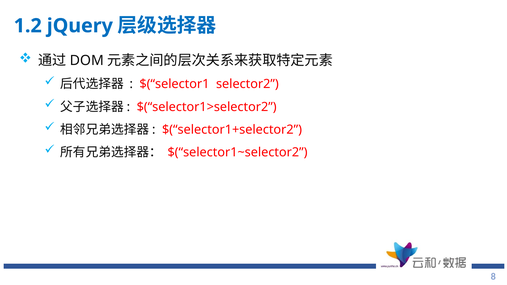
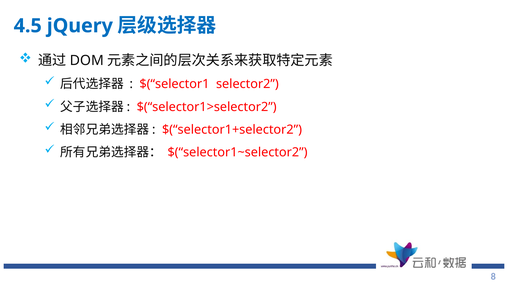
1.2: 1.2 -> 4.5 (28, 26)
